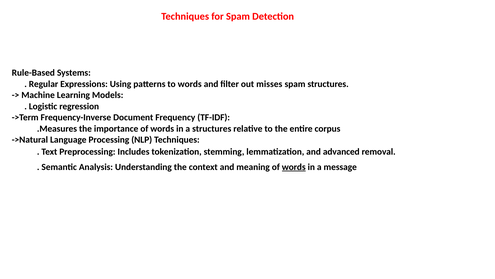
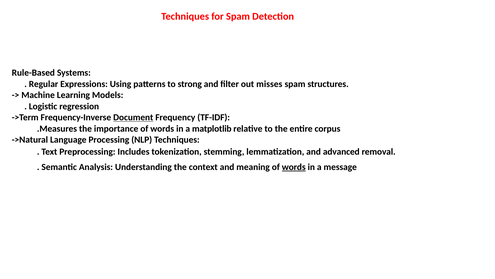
to words: words -> strong (190, 84)
Document underline: none -> present (133, 117)
a structures: structures -> matplotlib (212, 128)
